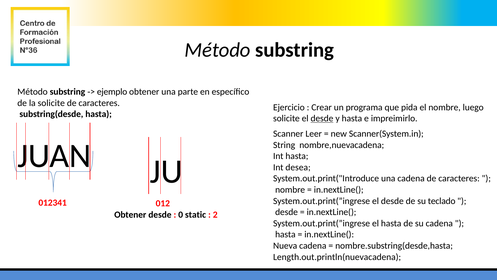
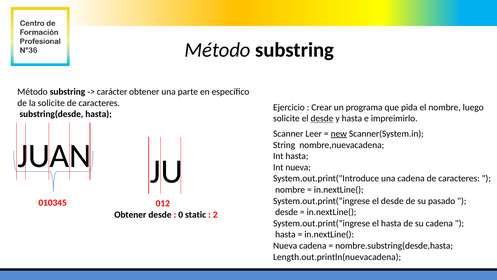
ejemplo: ejemplo -> carácter (112, 92)
new underline: none -> present (339, 134)
Int desea: desea -> nueva (298, 167)
teclado: teclado -> pasado (442, 201)
012341: 012341 -> 010345 (53, 202)
